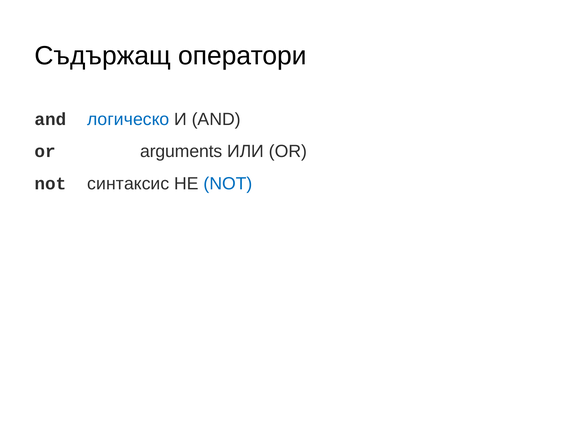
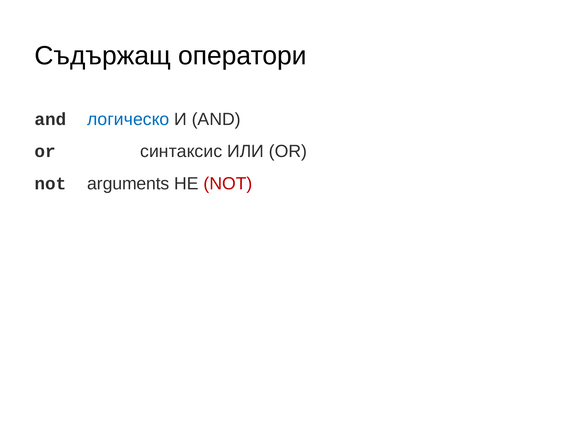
arguments: arguments -> синтаксис (181, 152)
синтаксис: синтаксис -> arguments (128, 184)
NOT colour: blue -> red (228, 184)
